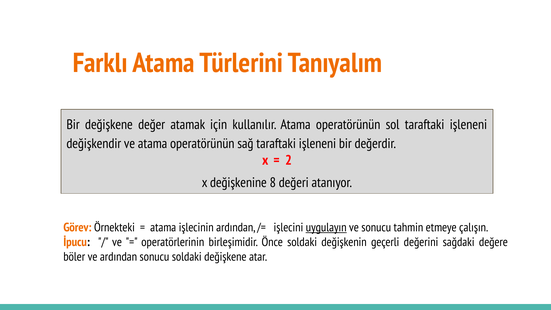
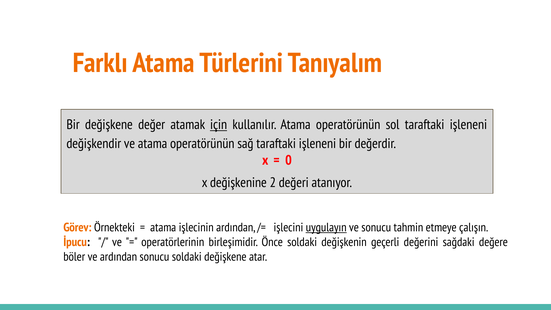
için underline: none -> present (219, 125)
2: 2 -> 0 (289, 160)
8: 8 -> 2 (273, 183)
